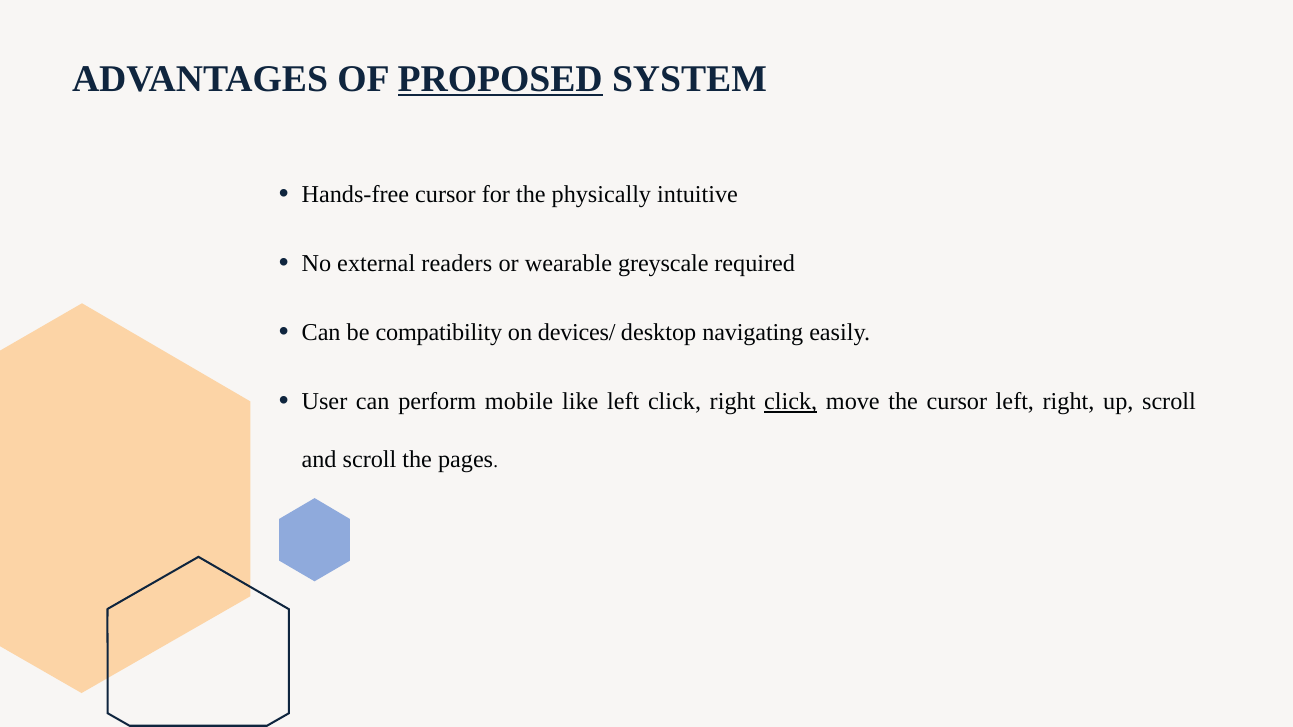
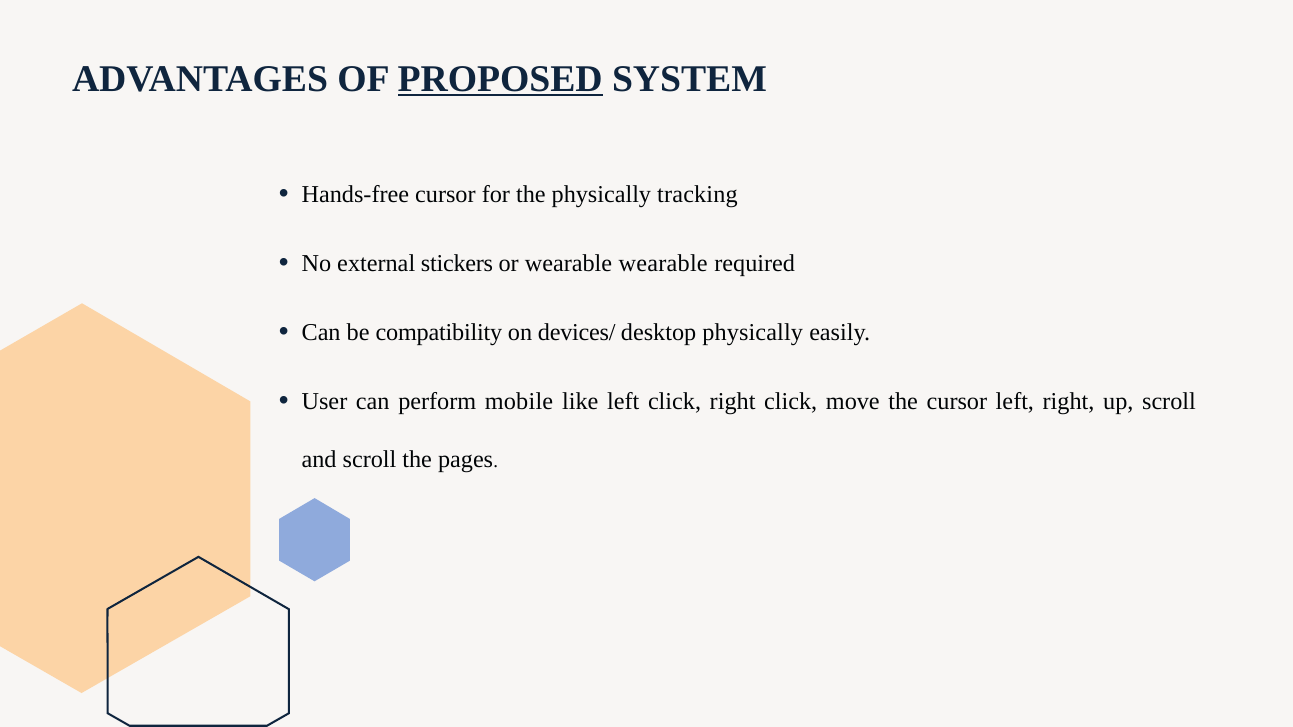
intuitive: intuitive -> tracking (697, 194)
readers: readers -> stickers (457, 264)
wearable greyscale: greyscale -> wearable (663, 264)
desktop navigating: navigating -> physically (753, 333)
click underline: present -> none (791, 402)
